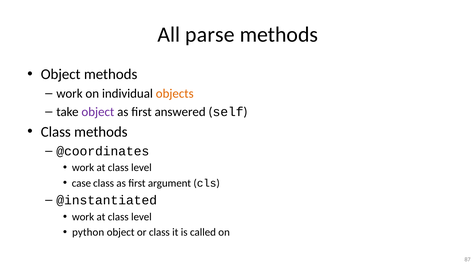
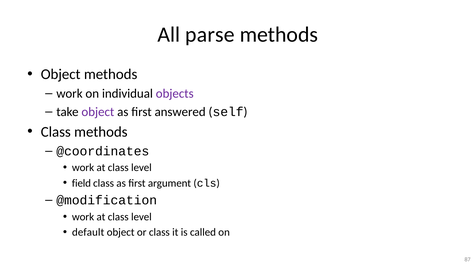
objects colour: orange -> purple (175, 94)
case: case -> field (81, 183)
@instantiated: @instantiated -> @modification (107, 200)
python: python -> default (88, 232)
